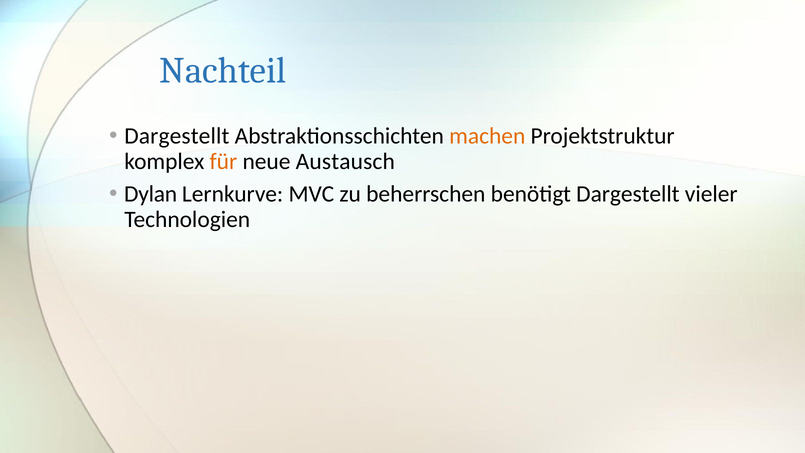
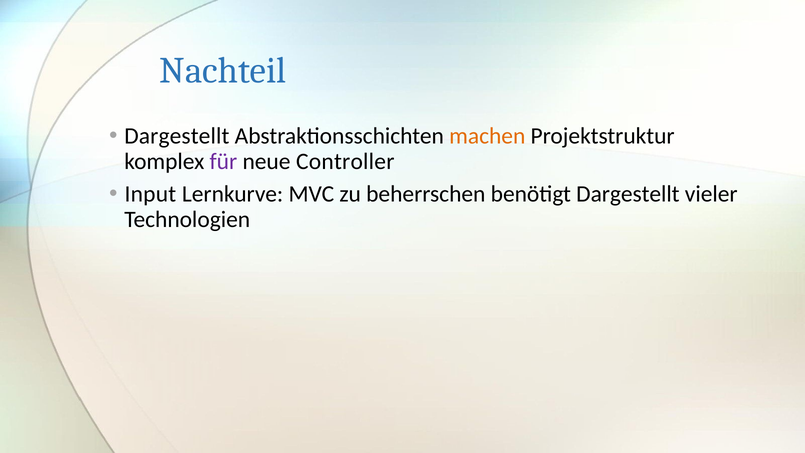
für colour: orange -> purple (223, 161)
Austausch: Austausch -> Controller (345, 161)
Dylan: Dylan -> Input (150, 194)
